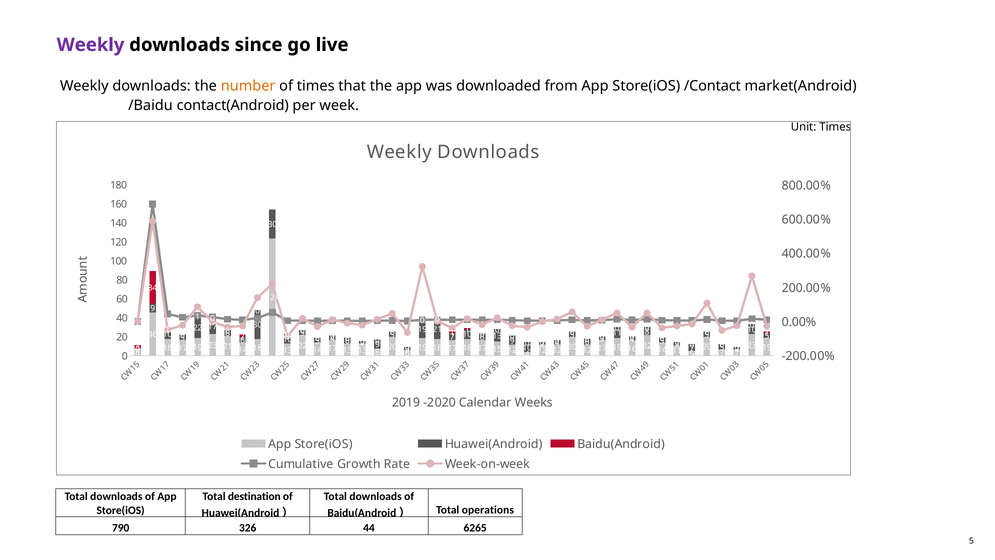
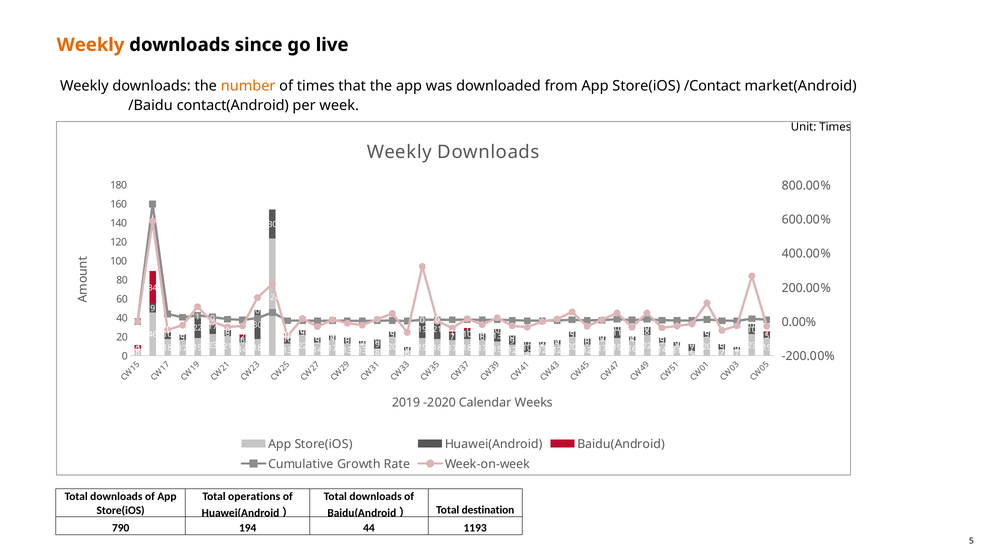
Weekly colour: purple -> orange (91, 45)
destination: destination -> operations (254, 496)
operations: operations -> destination (488, 510)
326: 326 -> 194 (248, 528)
6265: 6265 -> 1193 (475, 528)
